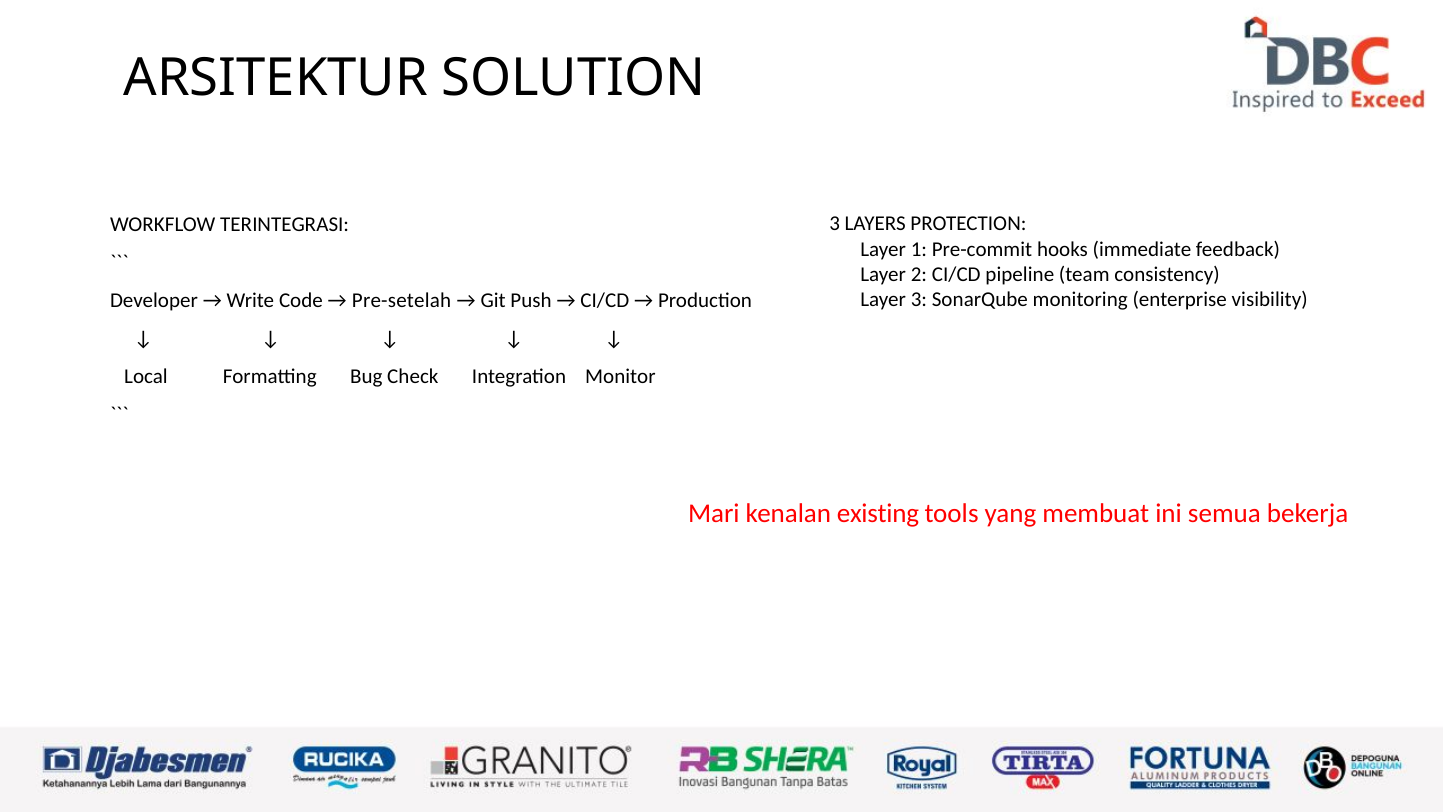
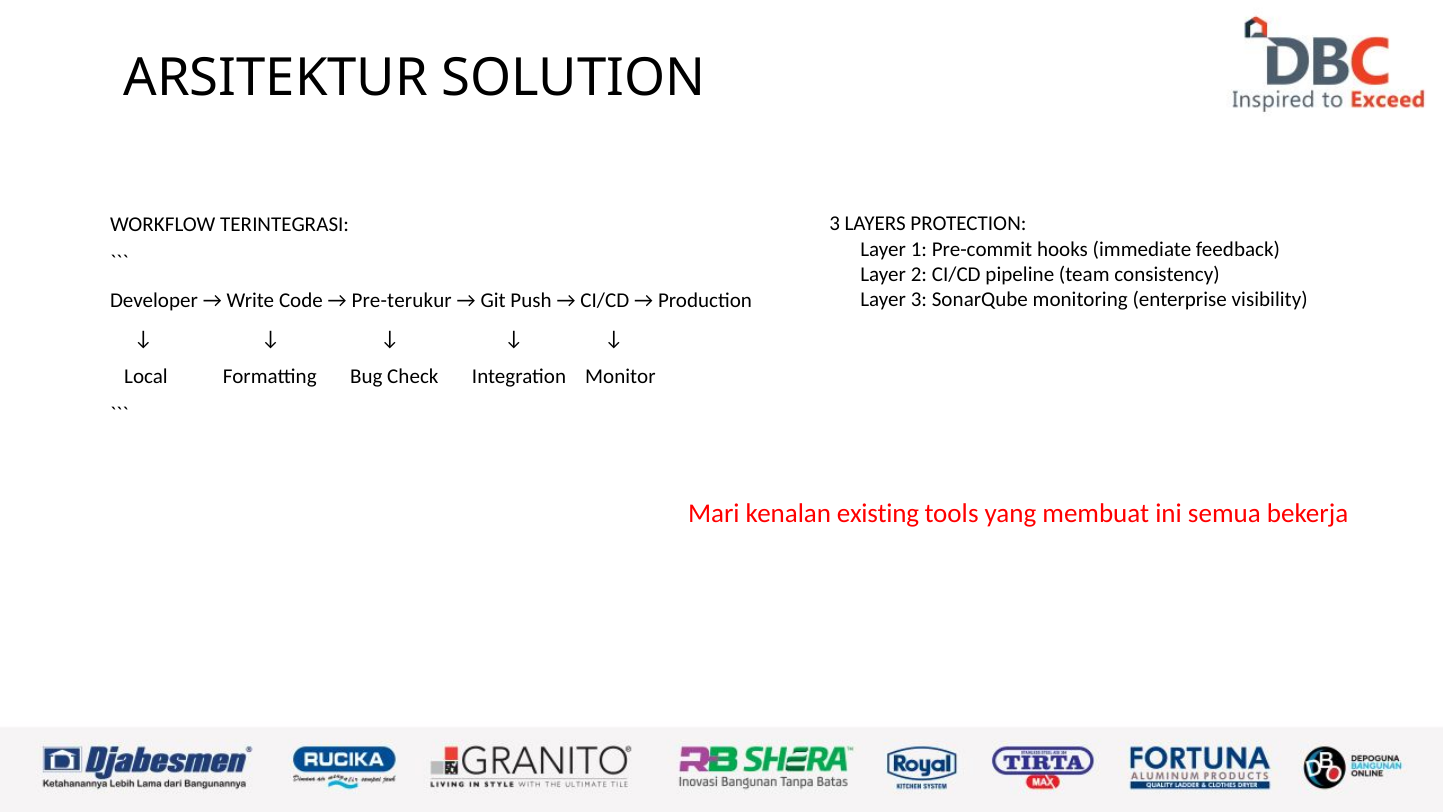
Pre-setelah: Pre-setelah -> Pre-terukur (402, 301)
